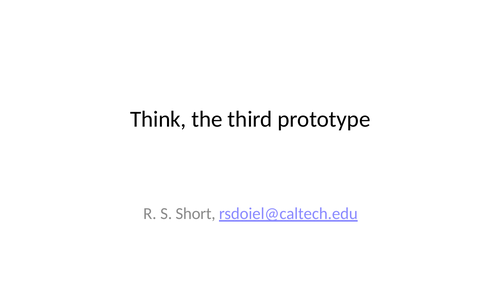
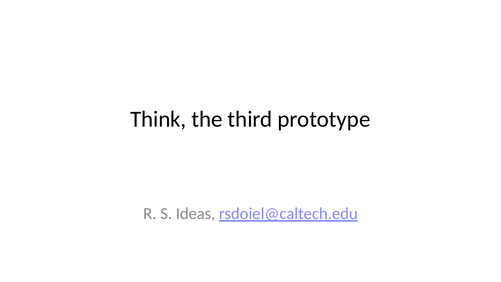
Short: Short -> Ideas (196, 213)
